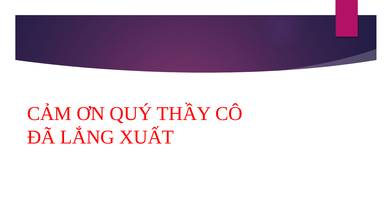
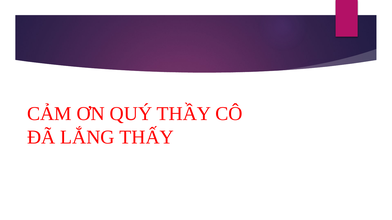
XUẤT: XUẤT -> THẤY (147, 138)
